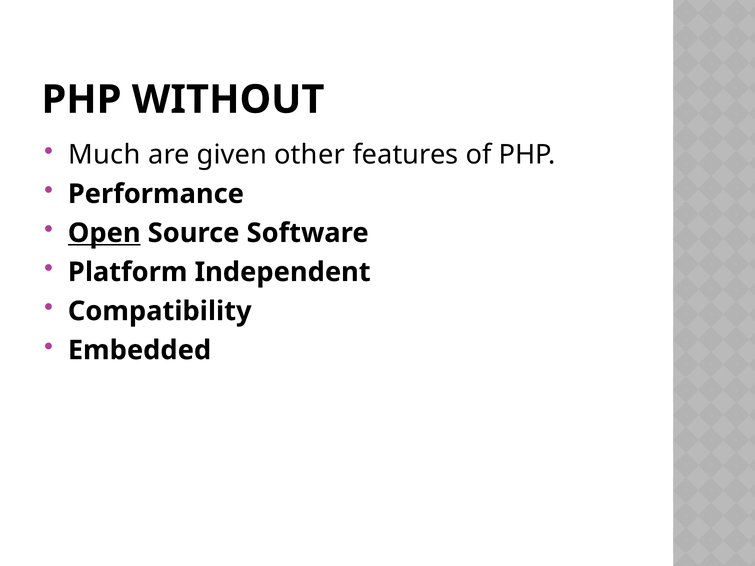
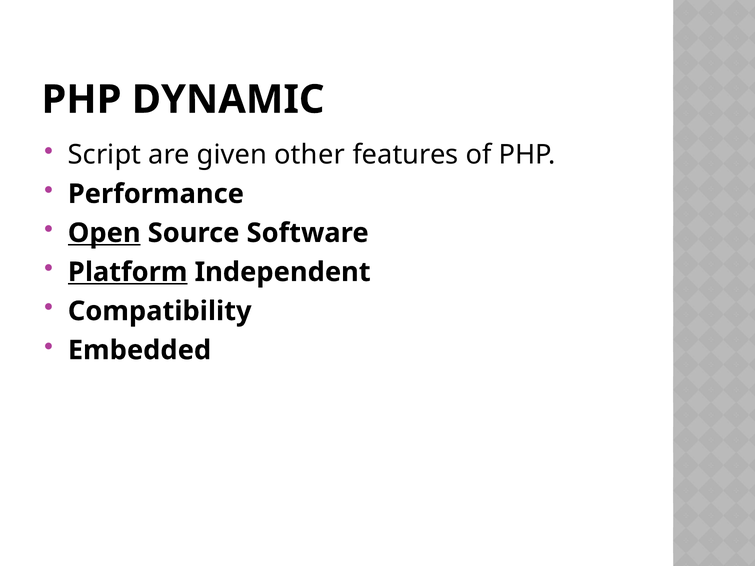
WITHOUT: WITHOUT -> DYNAMIC (228, 100)
Much: Much -> Script (105, 155)
Platform underline: none -> present (128, 272)
